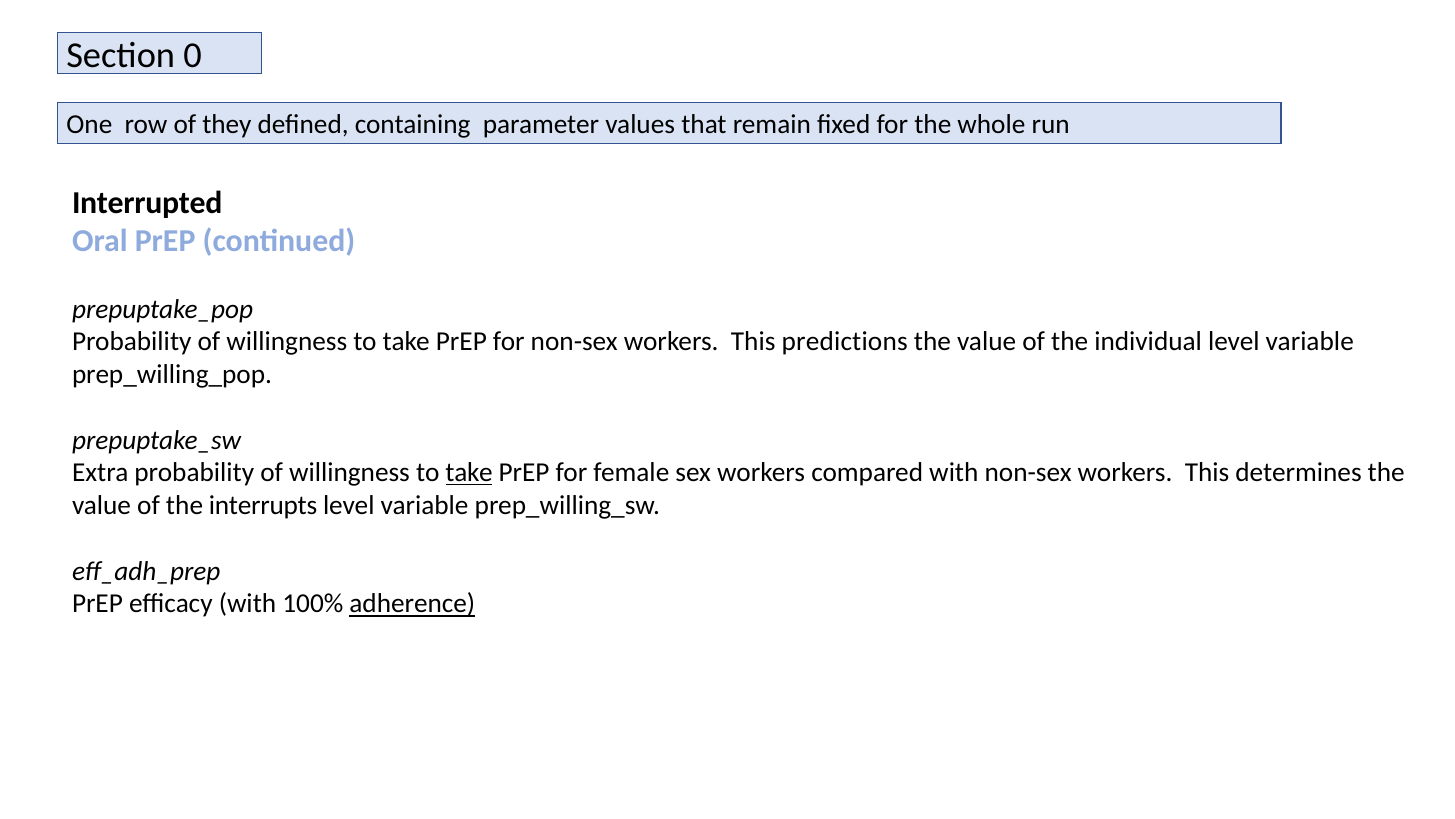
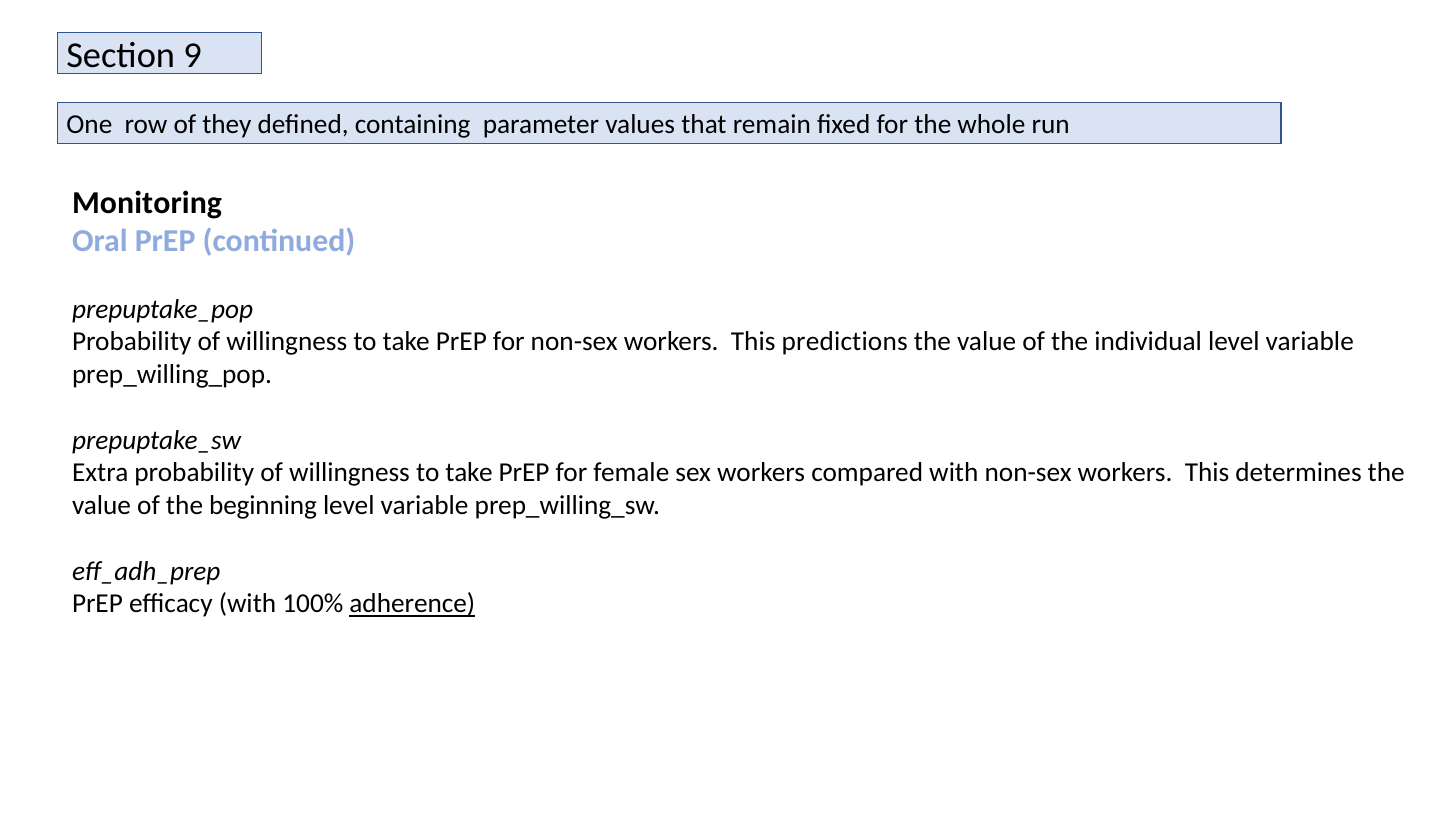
0: 0 -> 9 (193, 55)
Interrupted: Interrupted -> Monitoring (147, 203)
take underline: present -> none (469, 473)
interrupts: interrupts -> beginning (263, 505)
